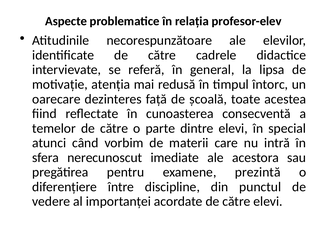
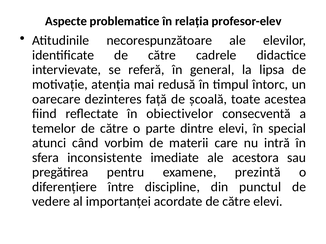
cunoasterea: cunoasterea -> obiectivelor (180, 114)
nerecunoscut: nerecunoscut -> inconsistente (105, 158)
